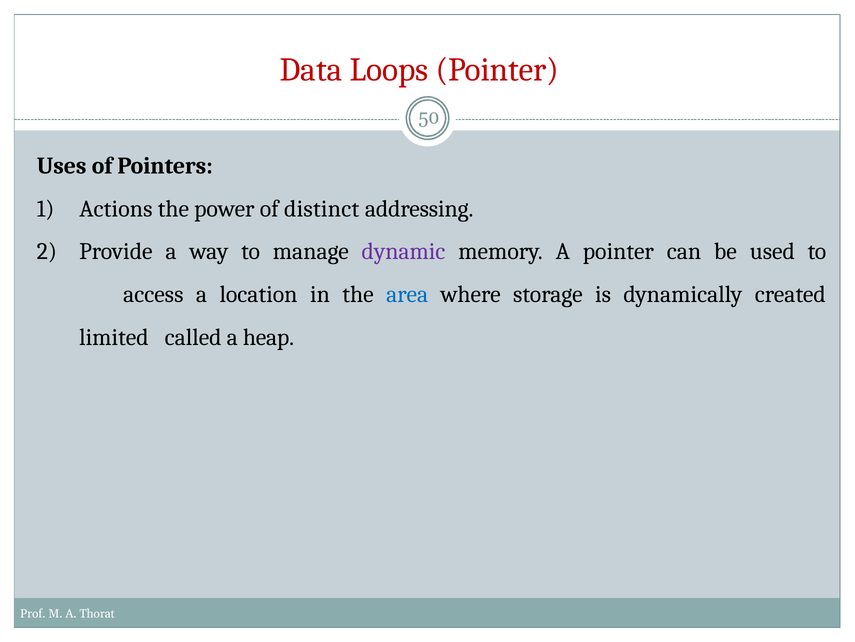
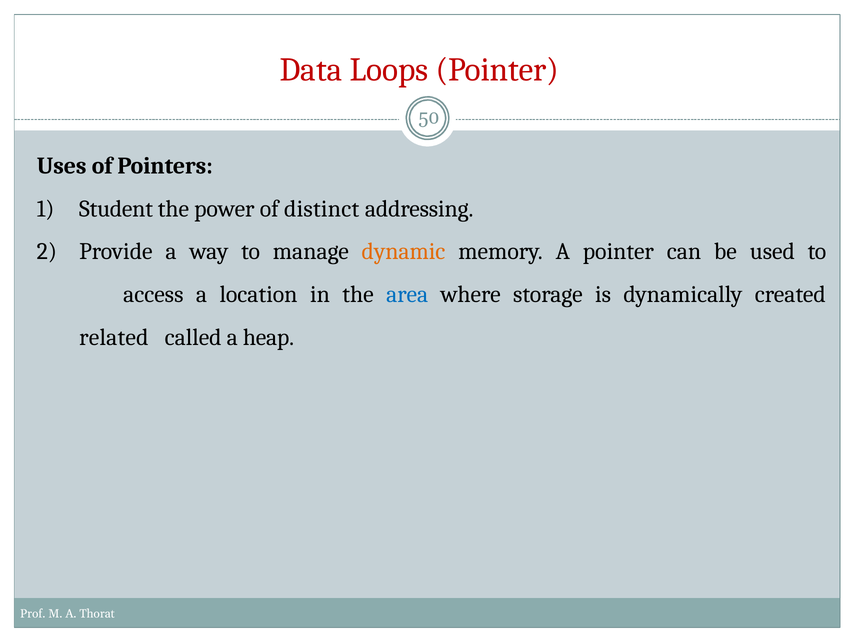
Actions: Actions -> Student (116, 209)
dynamic colour: purple -> orange (403, 251)
limited: limited -> related (114, 337)
